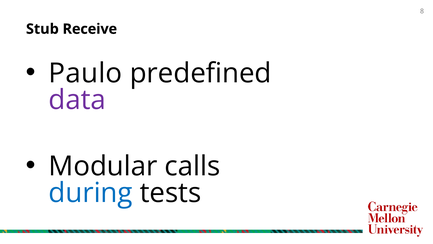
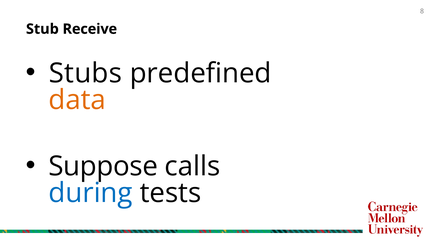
Paulo: Paulo -> Stubs (85, 73)
data colour: purple -> orange (77, 100)
Modular: Modular -> Suppose (103, 166)
